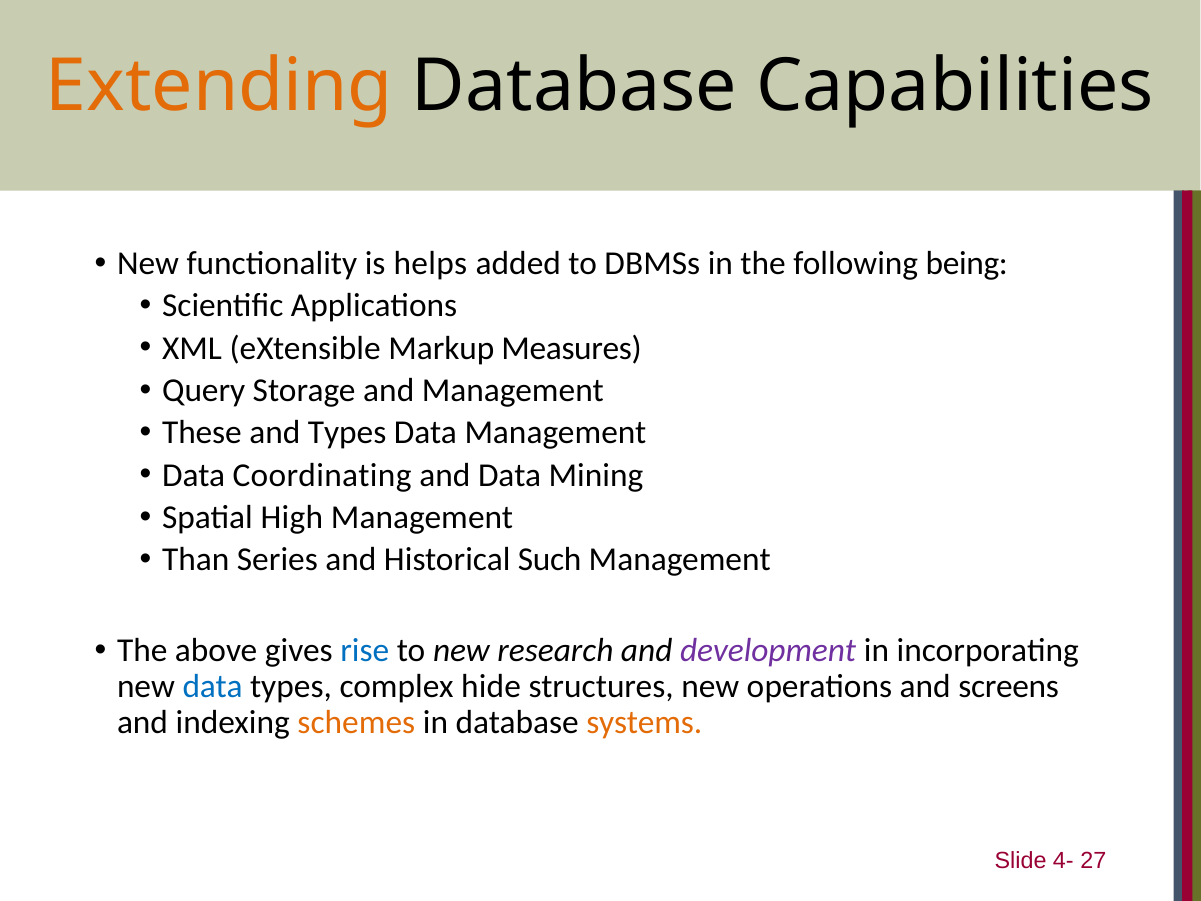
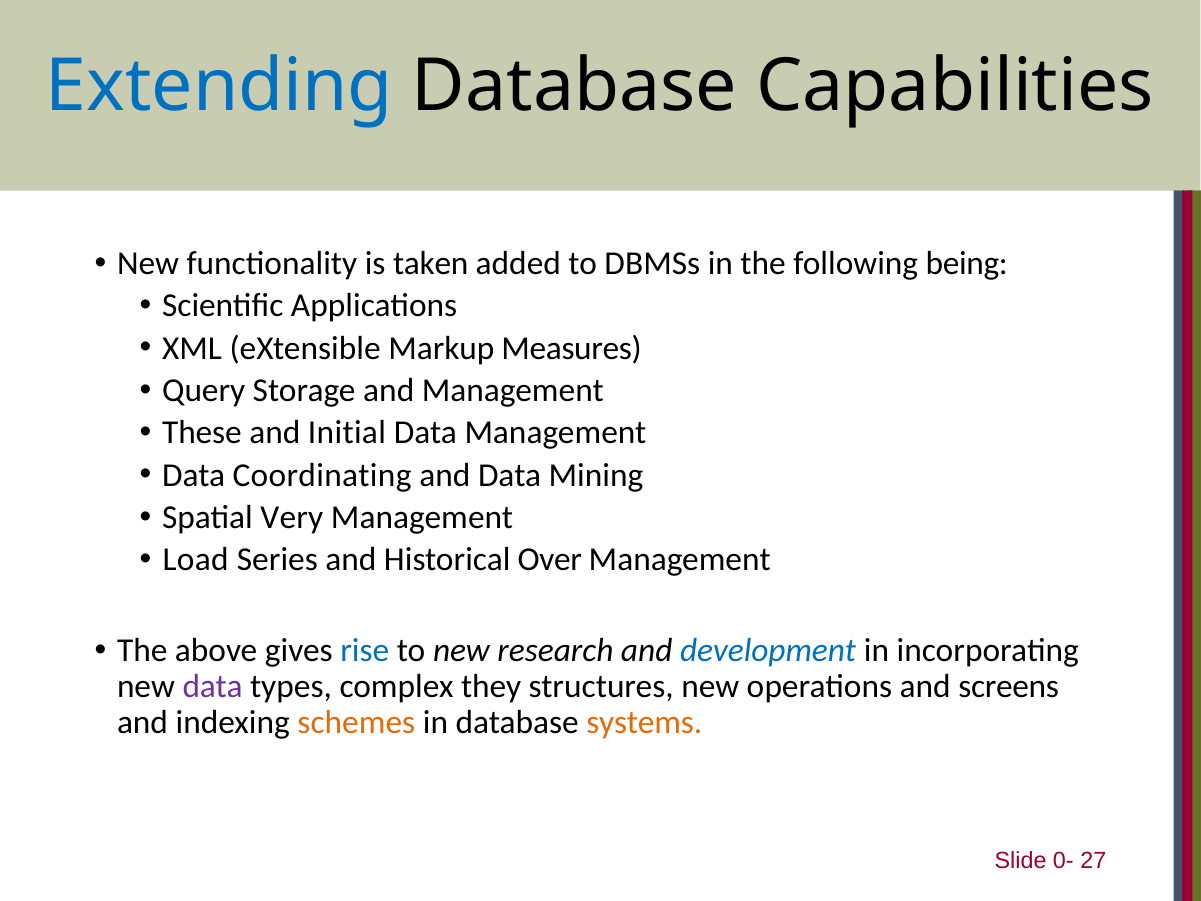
Extending colour: orange -> blue (219, 87)
helps: helps -> taken (431, 264)
and Types: Types -> Initial (347, 433)
High: High -> Very (292, 517)
Than: Than -> Load (196, 560)
Such: Such -> Over (550, 560)
development colour: purple -> blue (768, 650)
data colour: blue -> purple (213, 686)
hide: hide -> they (491, 686)
4-: 4- -> 0- (1063, 860)
